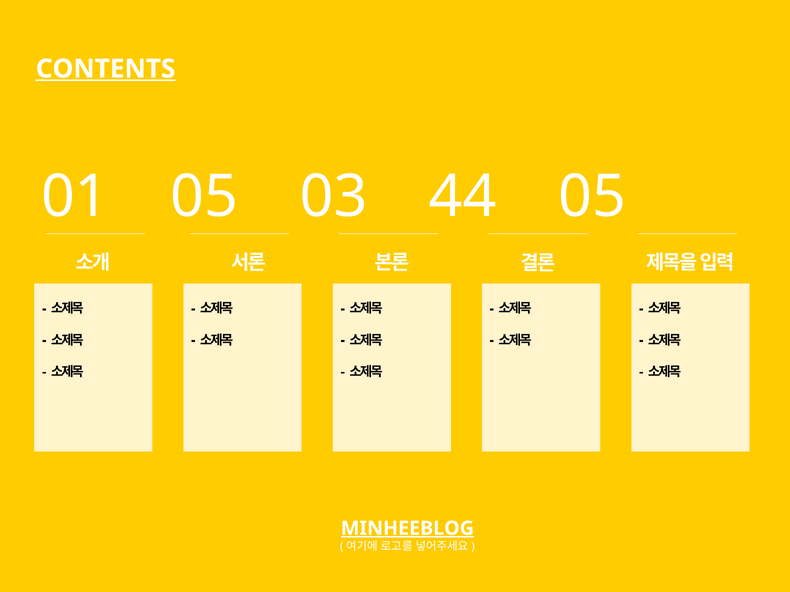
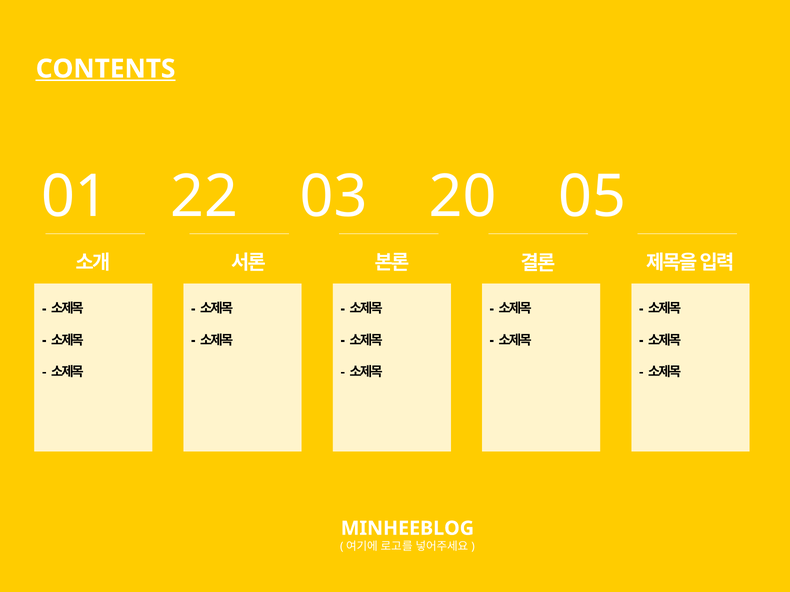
01 05: 05 -> 22 (204, 197)
44: 44 -> 20 (463, 197)
MINHEEBLOG underline: present -> none (407, 529)
